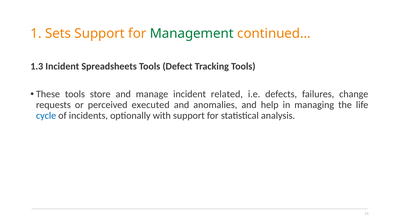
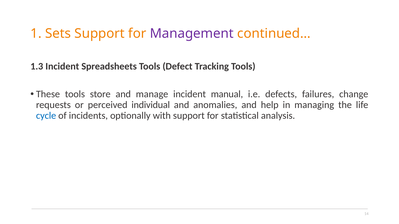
Management colour: green -> purple (192, 34)
related: related -> manual (227, 94)
executed: executed -> individual (151, 105)
